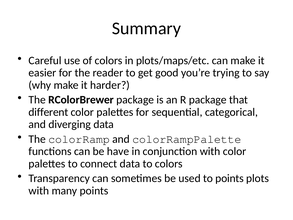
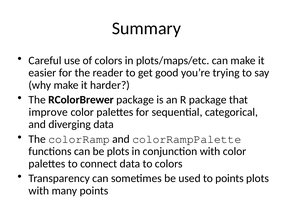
different: different -> improve (48, 112)
be have: have -> plots (118, 151)
